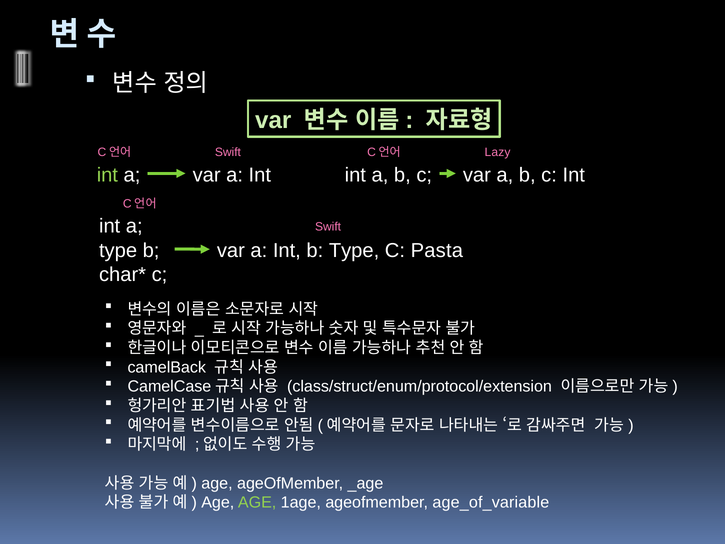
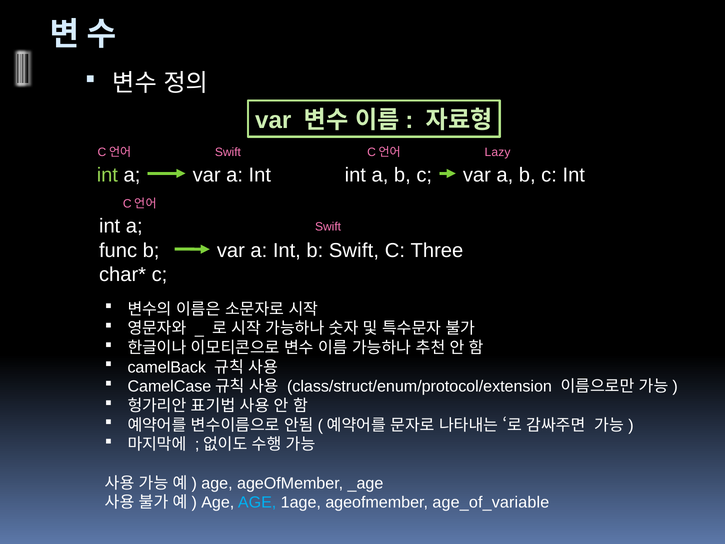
type: type -> func (118, 250)
b Type: Type -> Swift (354, 251)
Pasta: Pasta -> Three (437, 251)
AGE colour: light green -> light blue (257, 502)
